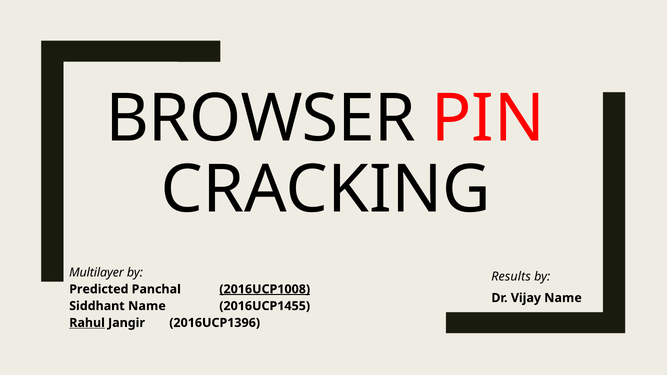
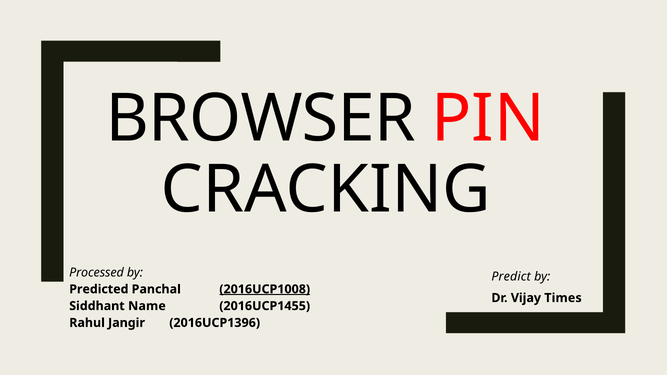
Multilayer: Multilayer -> Processed (96, 273)
Results: Results -> Predict (511, 277)
Vijay Name: Name -> Times (563, 298)
Rahul underline: present -> none (87, 323)
